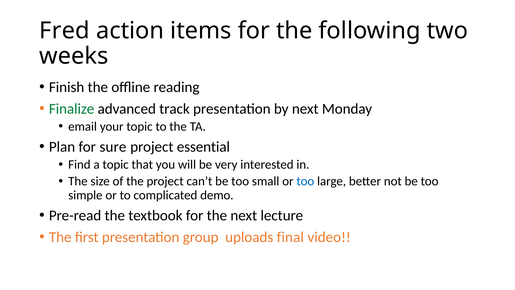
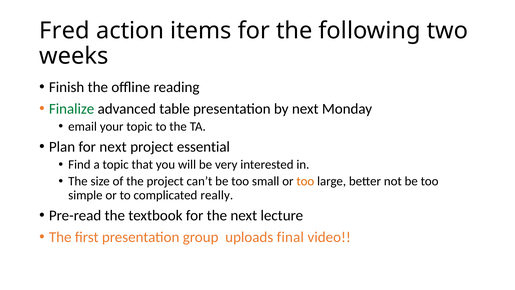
track: track -> table (175, 109)
for sure: sure -> next (113, 147)
too colour: blue -> orange (305, 181)
demo: demo -> really (217, 195)
